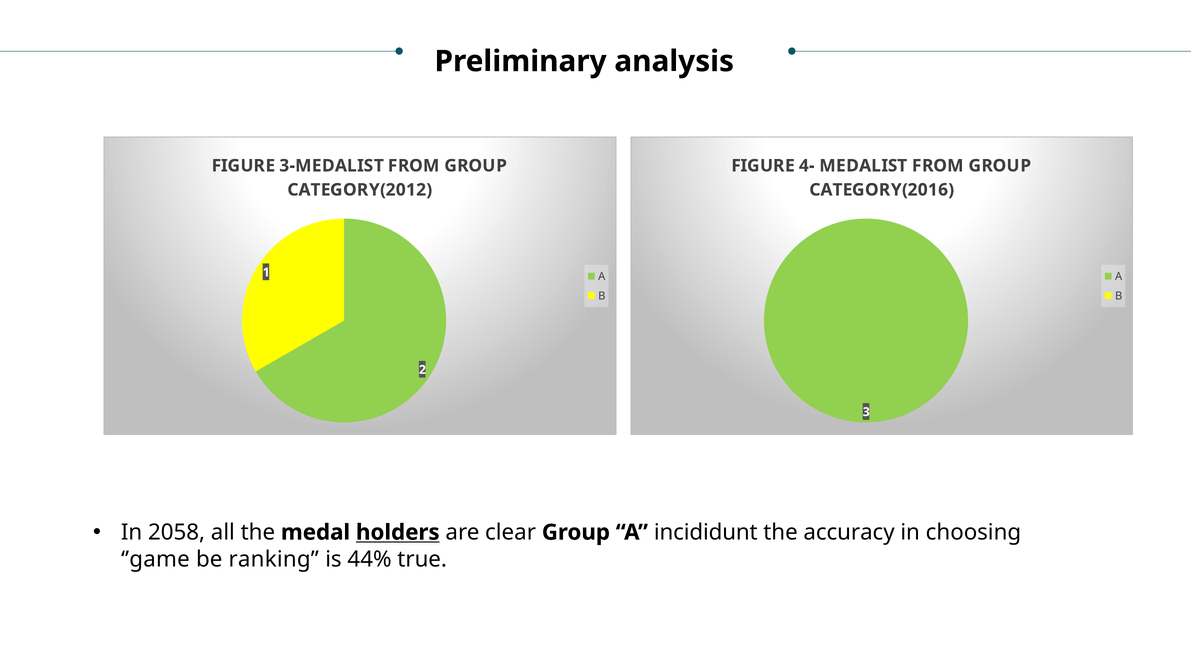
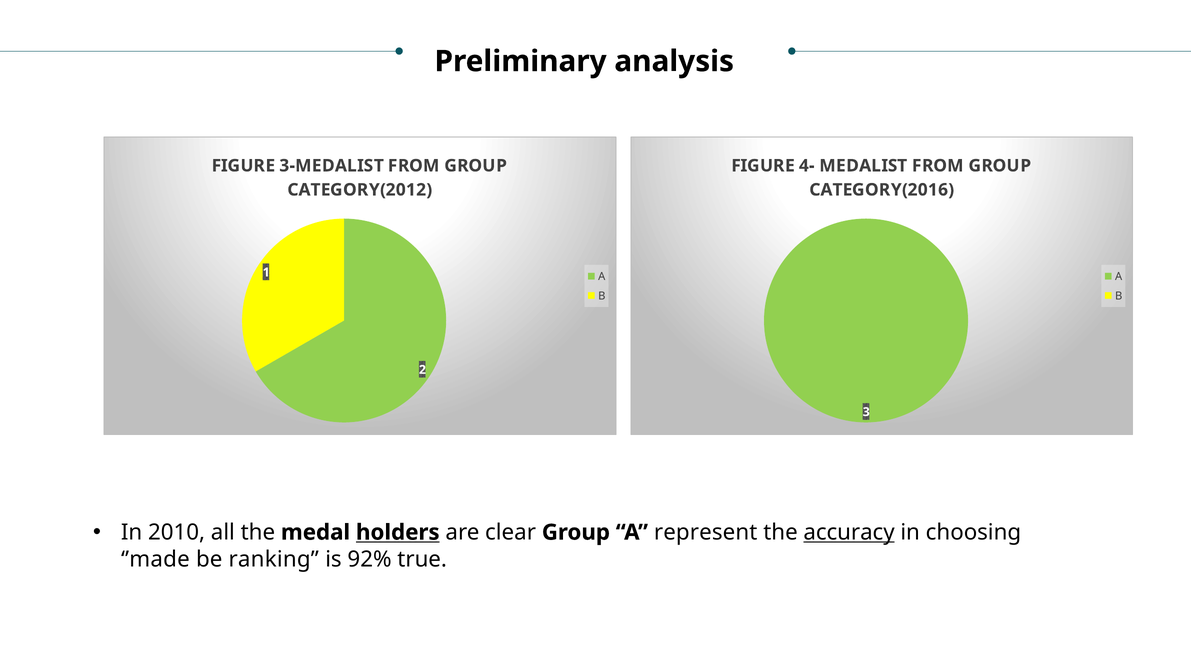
2058: 2058 -> 2010 (177, 532)
incididunt: incididunt -> represent (706, 532)
accuracy underline: none -> present (849, 532)
’game: ’game -> ’made (155, 559)
44%: 44% -> 92% (370, 559)
